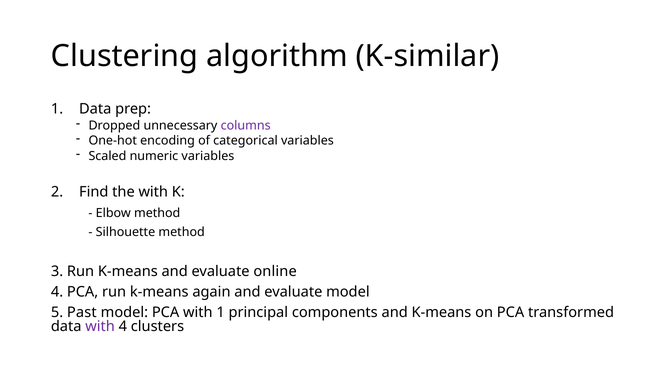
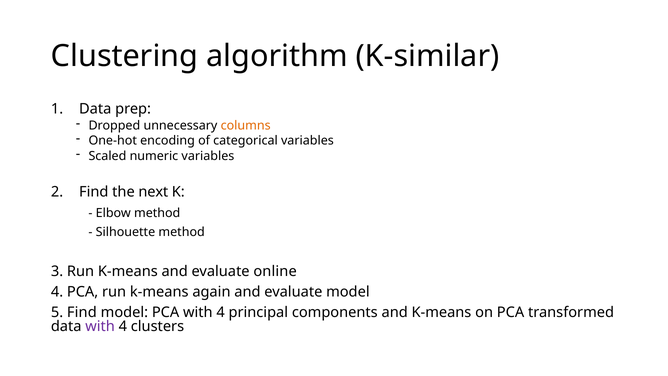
columns colour: purple -> orange (246, 125)
the with: with -> next (153, 192)
5 Past: Past -> Find (82, 312)
PCA with 1: 1 -> 4 (221, 312)
